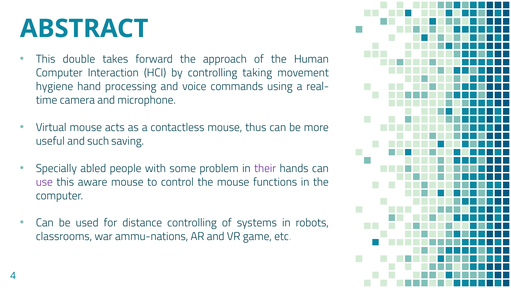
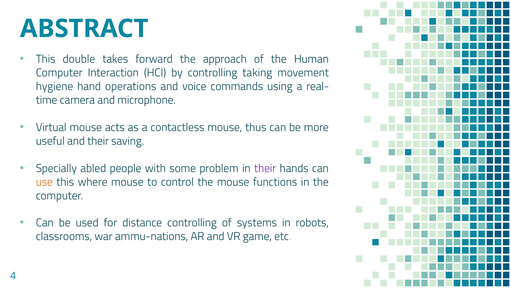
processing: processing -> operations (131, 86)
and such: such -> their (98, 141)
use colour: purple -> orange (44, 182)
aware: aware -> where (93, 182)
